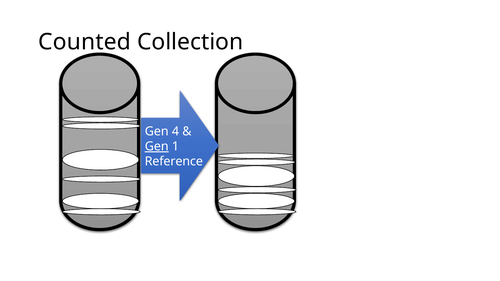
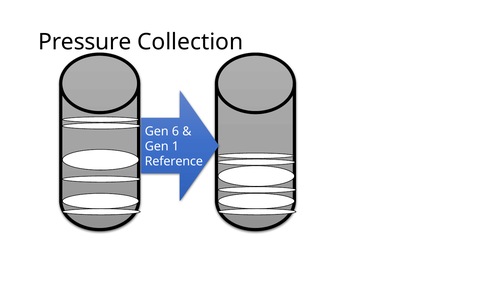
Counted: Counted -> Pressure (85, 42)
4: 4 -> 6 (175, 132)
Gen underline: present -> none (157, 147)
